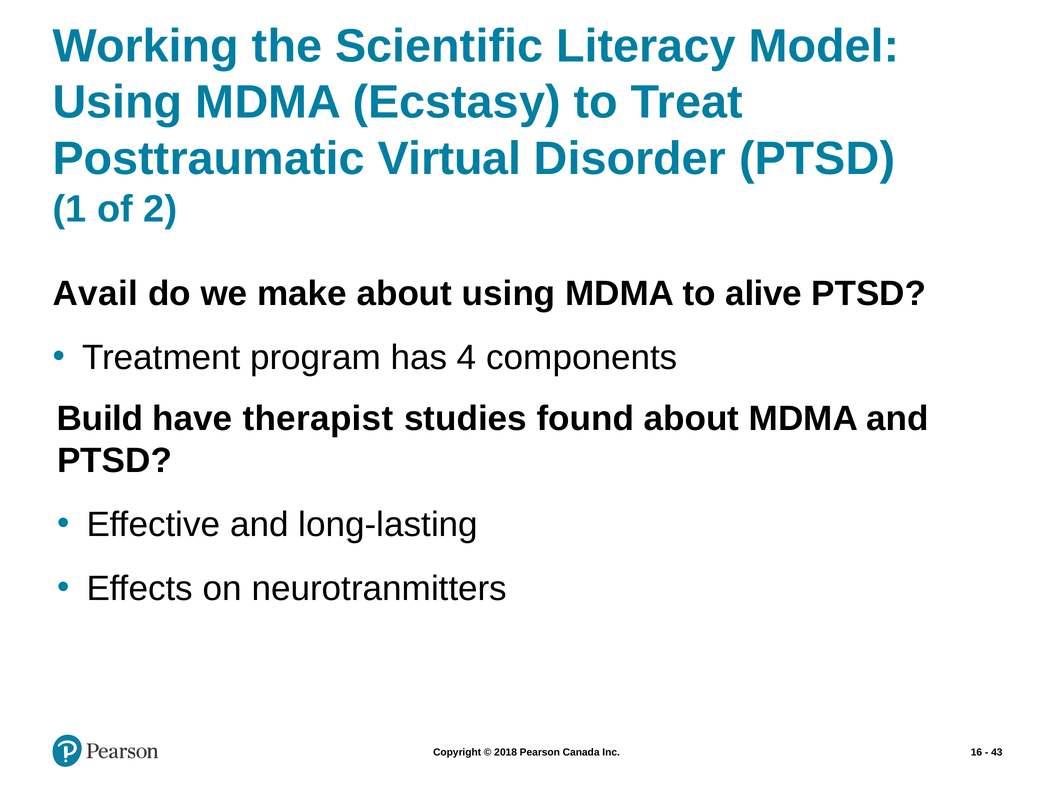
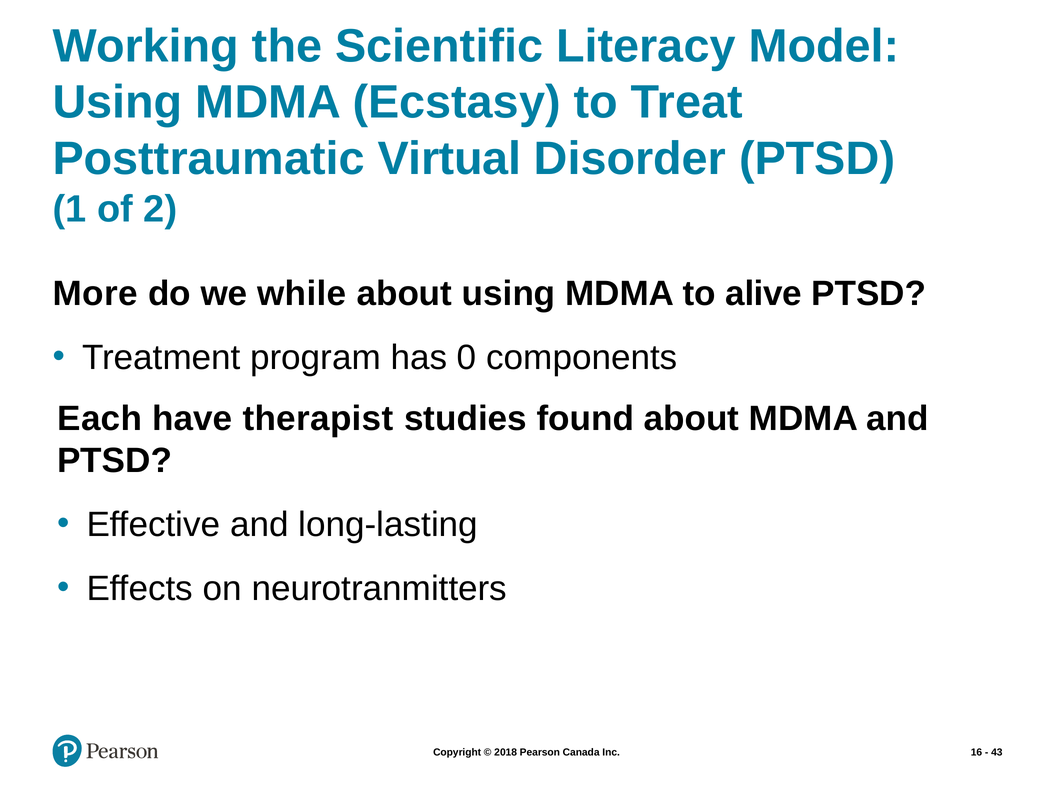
Avail: Avail -> More (95, 294)
make: make -> while (302, 294)
4: 4 -> 0 (467, 358)
Build: Build -> Each (100, 418)
